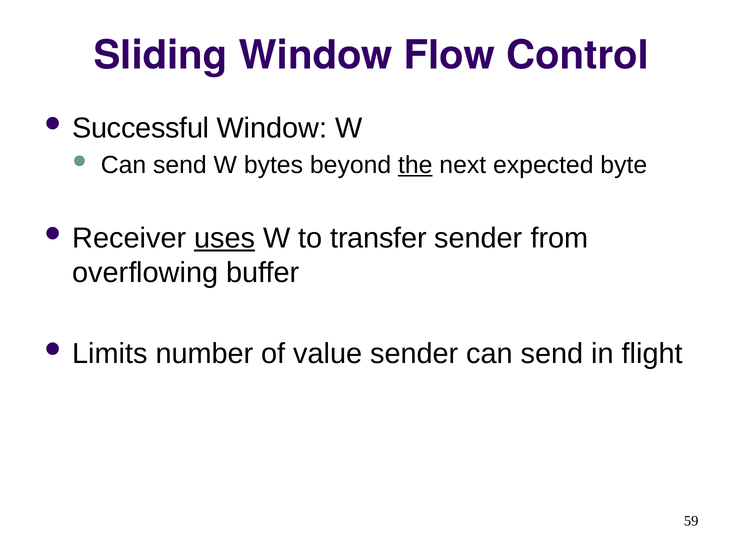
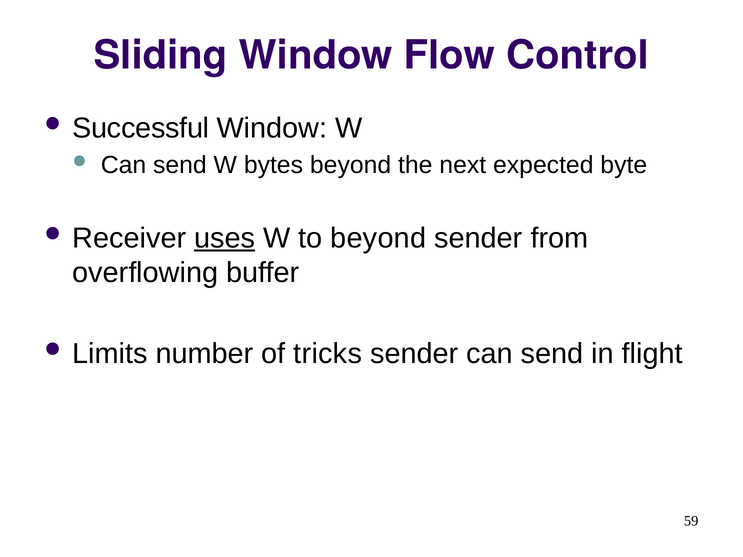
the underline: present -> none (415, 165)
to transfer: transfer -> beyond (378, 238)
value: value -> tricks (328, 354)
